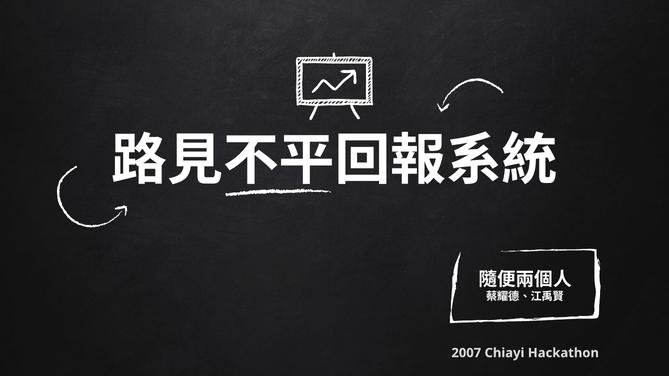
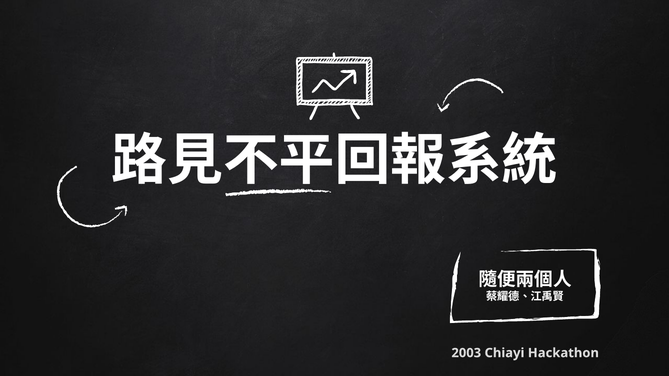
2007: 2007 -> 2003 (466, 353)
